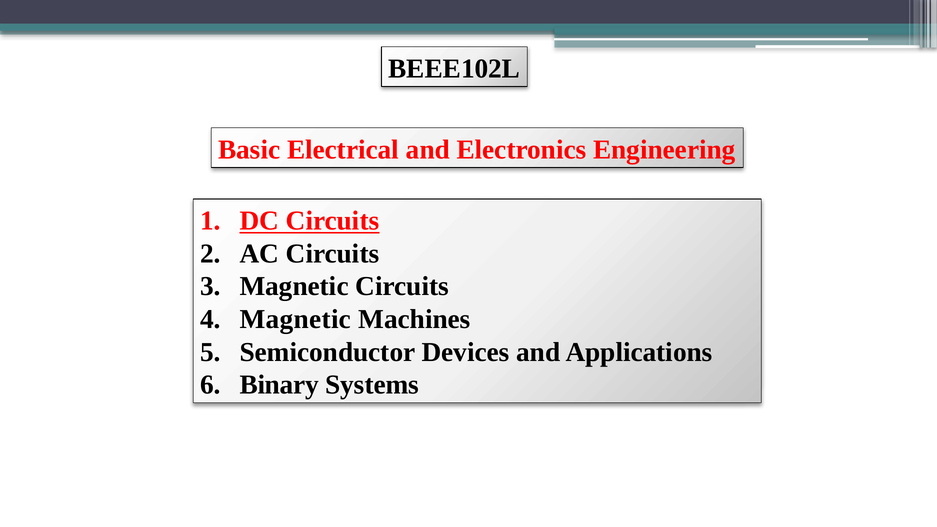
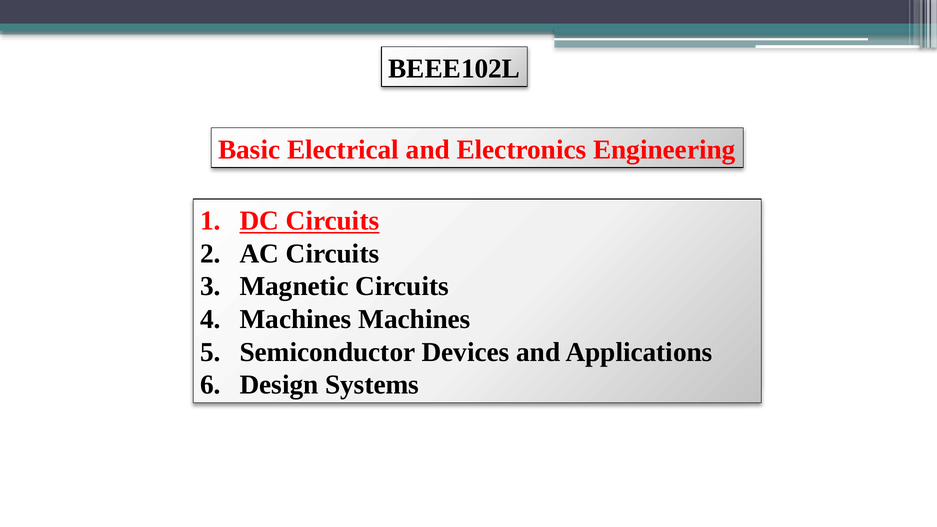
Magnetic: Magnetic -> Machines (296, 319)
Binary: Binary -> Design (279, 385)
